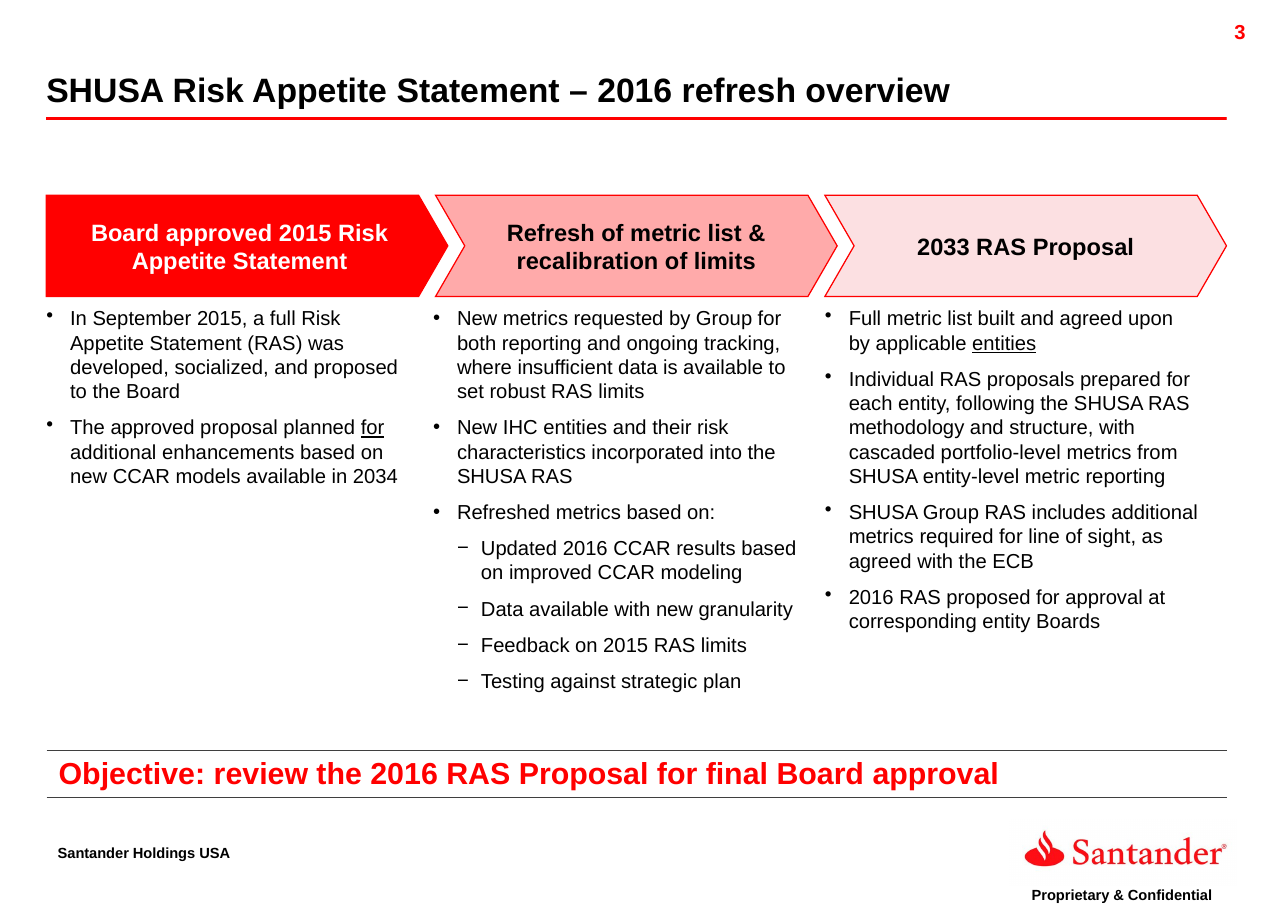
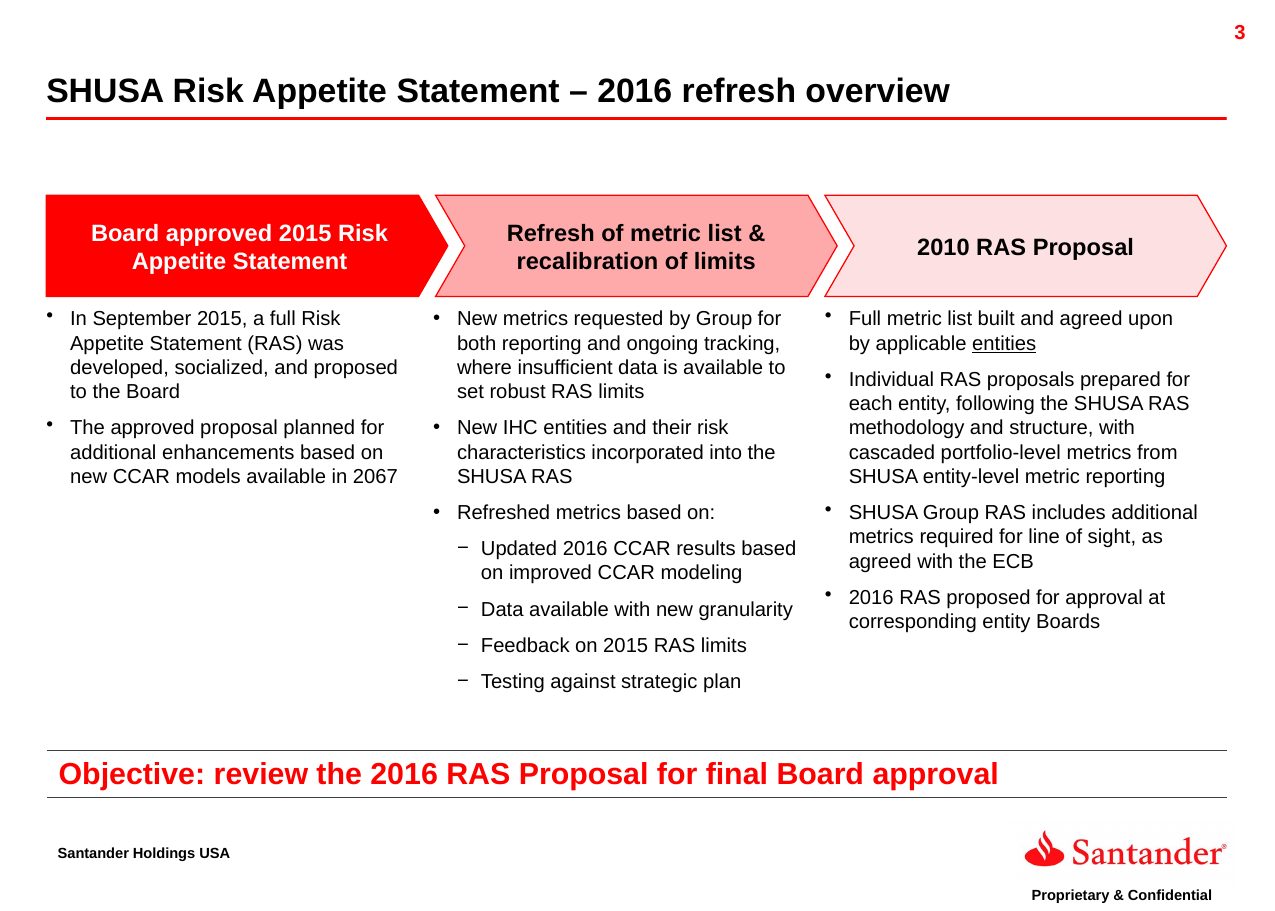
2033: 2033 -> 2010 (943, 247)
for underline: present -> none (373, 428)
2034: 2034 -> 2067 (375, 477)
